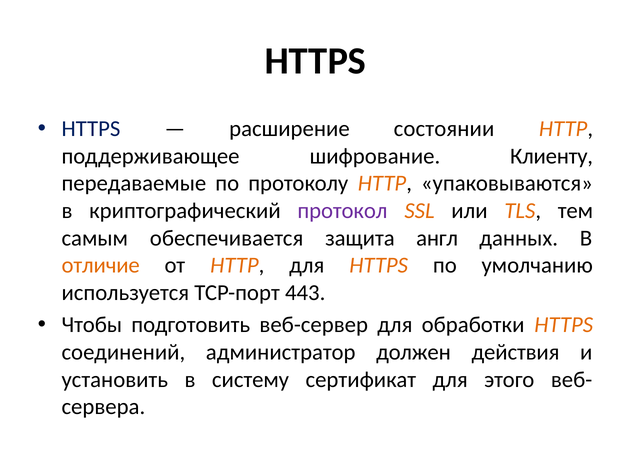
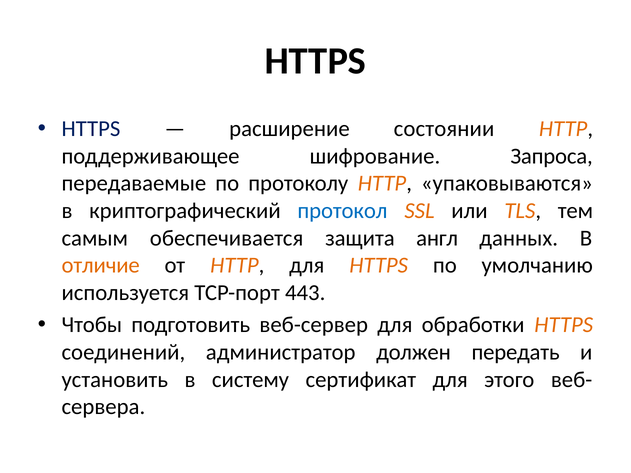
Клиенту: Клиенту -> Запроса (552, 156)
протокол colour: purple -> blue (342, 211)
действия: действия -> передать (516, 352)
